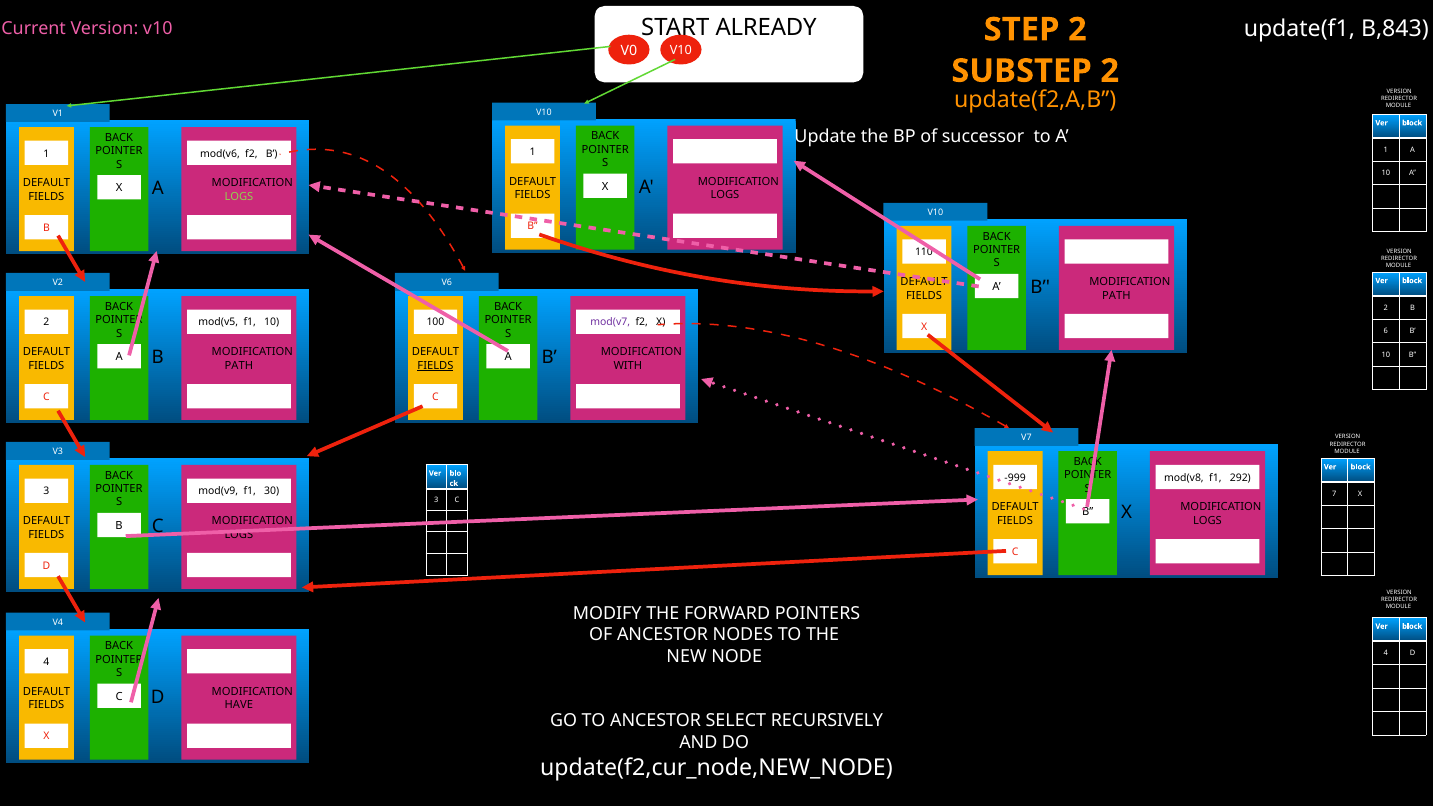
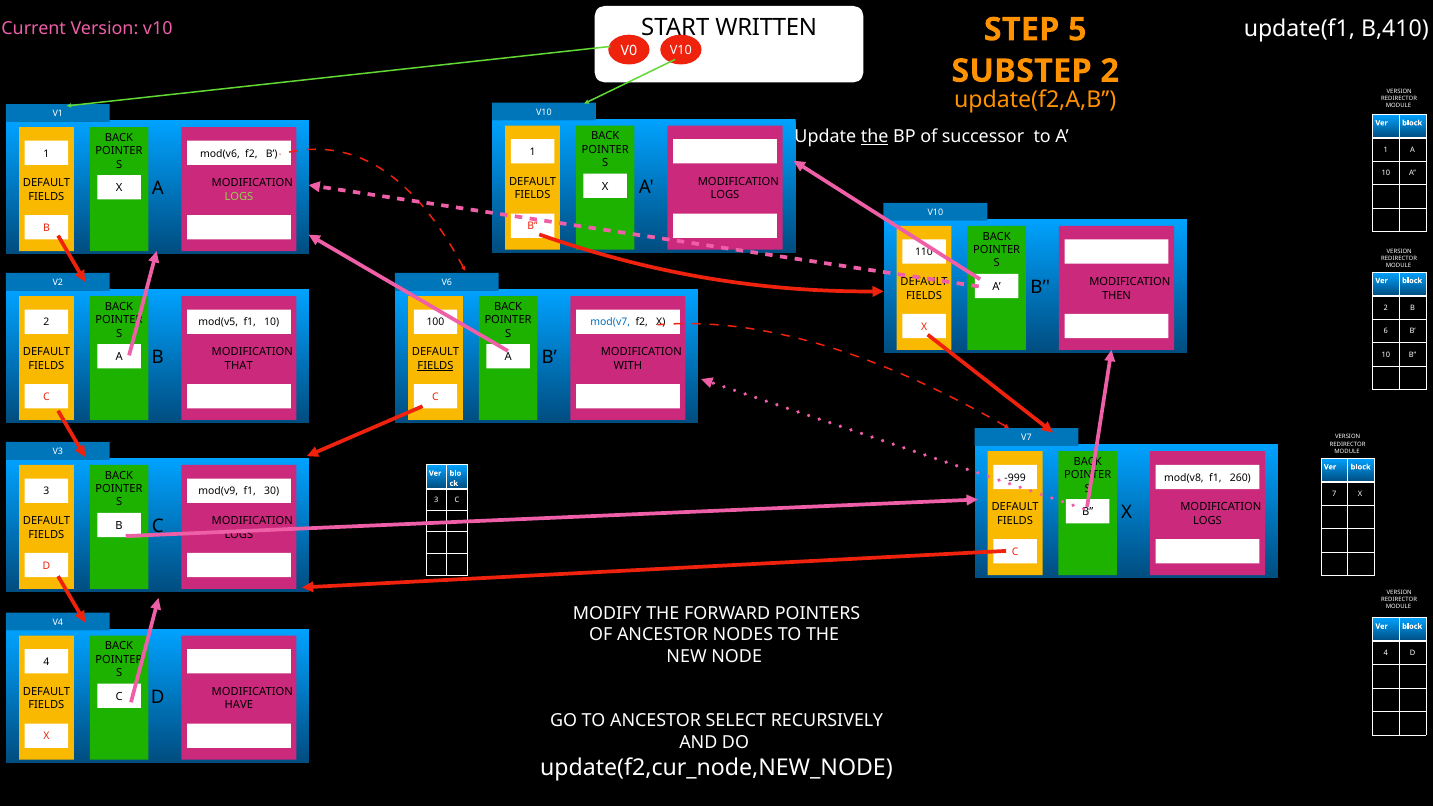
ALREADY: ALREADY -> WRITTEN (766, 28)
B,843: B,843 -> B,410 (1395, 29)
STEP 2: 2 -> 5 (1077, 30)
the underline: none -> present (875, 137)
PATH: PATH -> THEN (1116, 295)
mod(v7 colour: purple -> blue (610, 323)
PATH: PATH -> THAT (239, 366)
292: 292 -> 260 (1240, 478)
